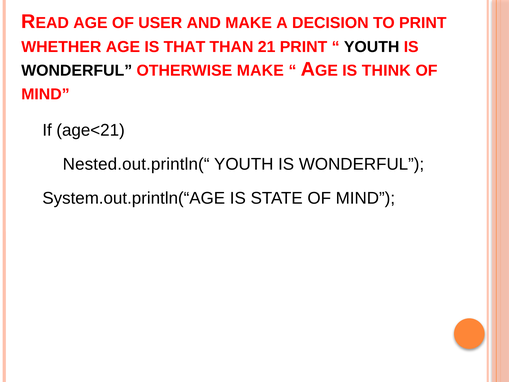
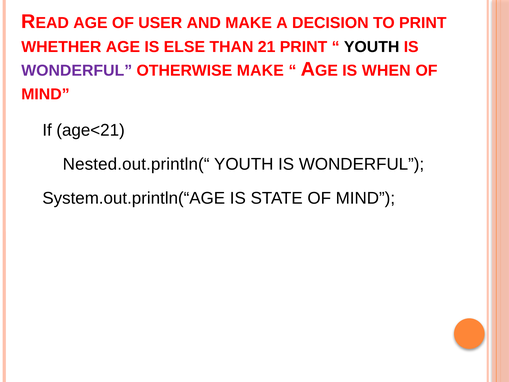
THAT: THAT -> ELSE (184, 47)
WONDERFUL colour: black -> purple (77, 71)
THINK: THINK -> WHEN (386, 71)
